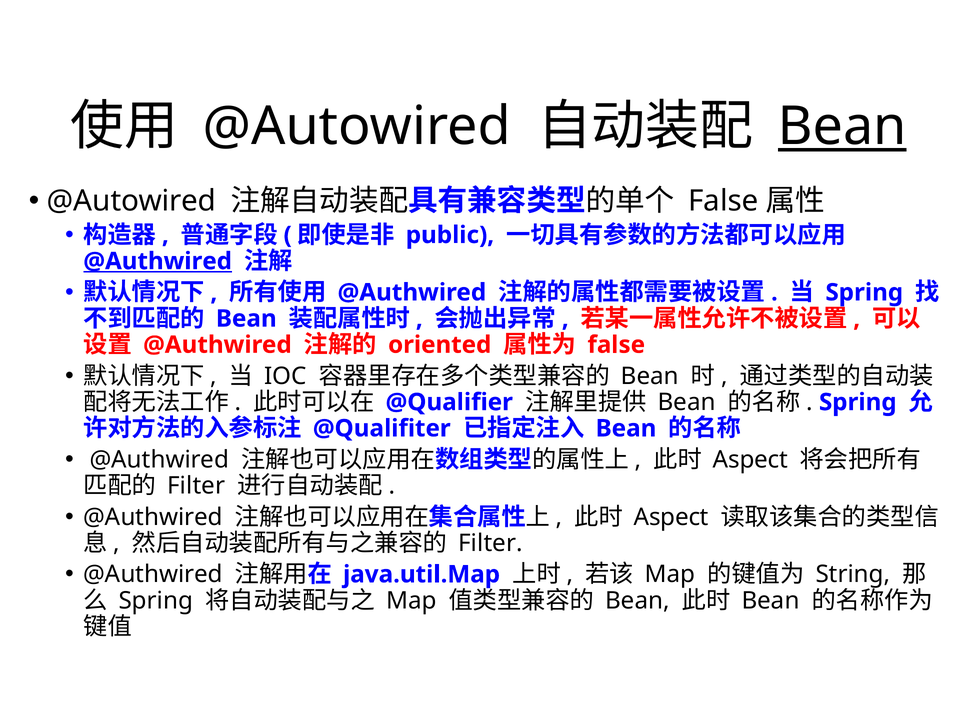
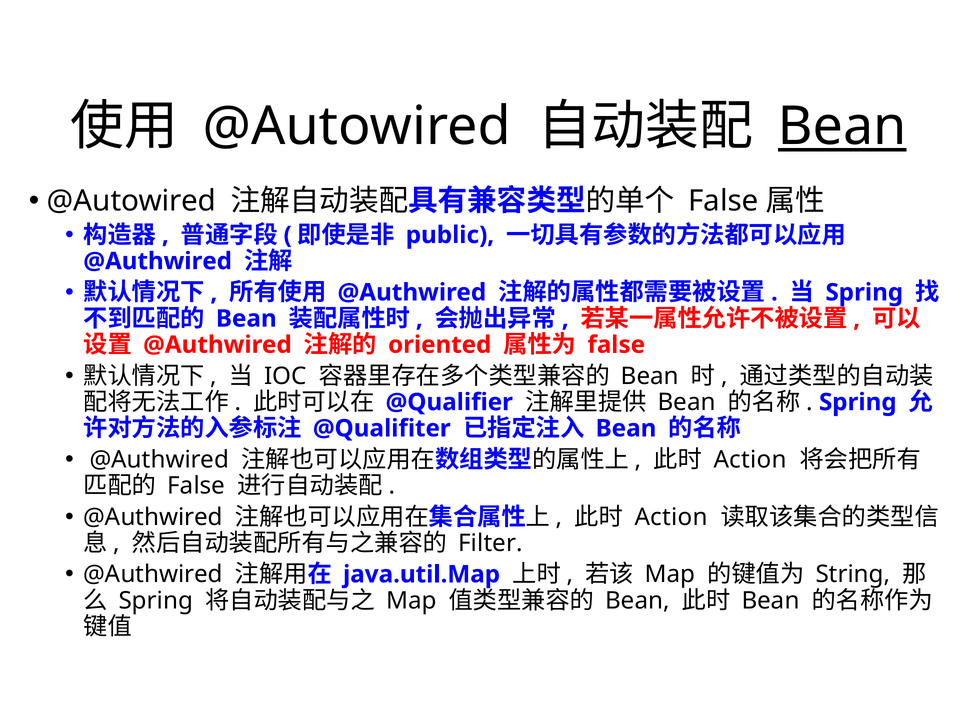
@Authwired underline: present -> none (158, 261)
Aspect: Aspect -> Action (750, 460)
Filter: Filter -> False (196, 486)
Aspect: Aspect -> Action (671, 517)
